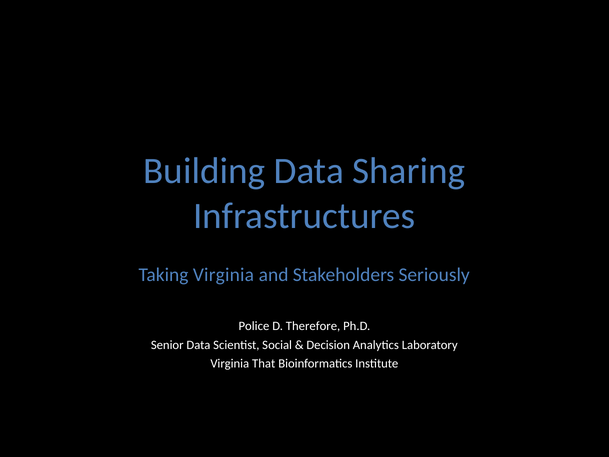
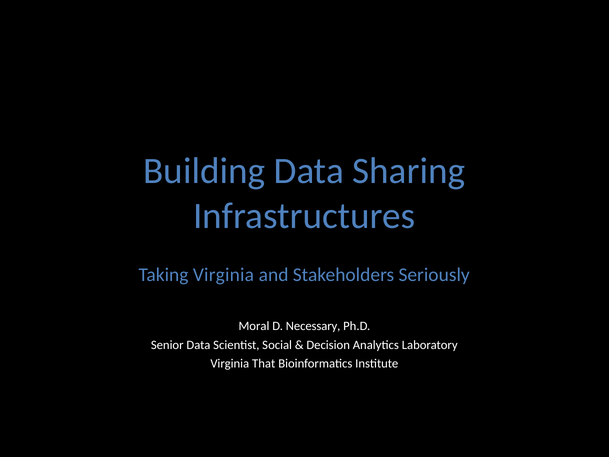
Police: Police -> Moral (254, 326)
Therefore: Therefore -> Necessary (313, 326)
